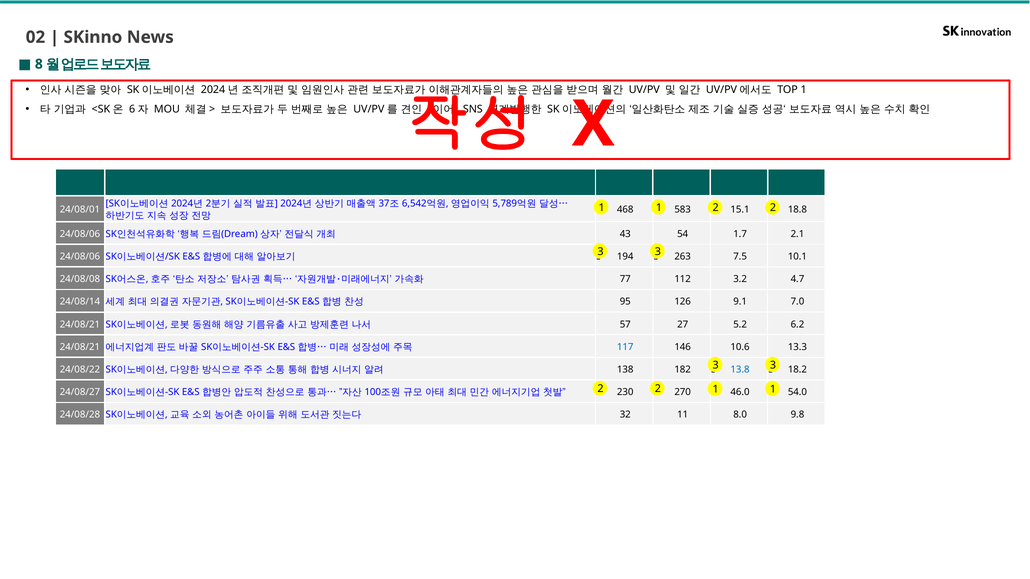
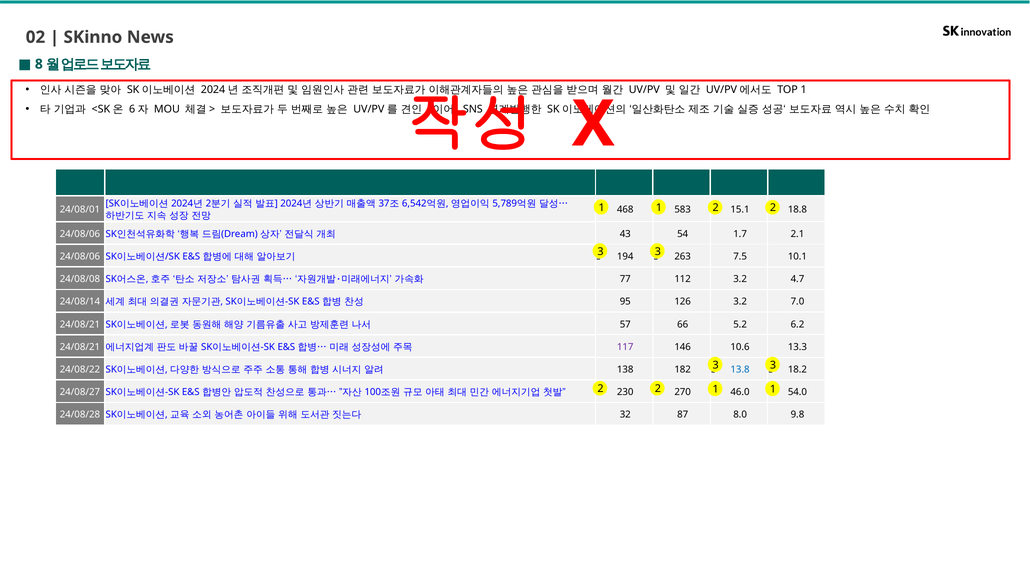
126 9.1: 9.1 -> 3.2 (740, 302)
27: 27 -> 66 (683, 325)
117 colour: blue -> purple (625, 347)
11: 11 -> 87 (683, 415)
